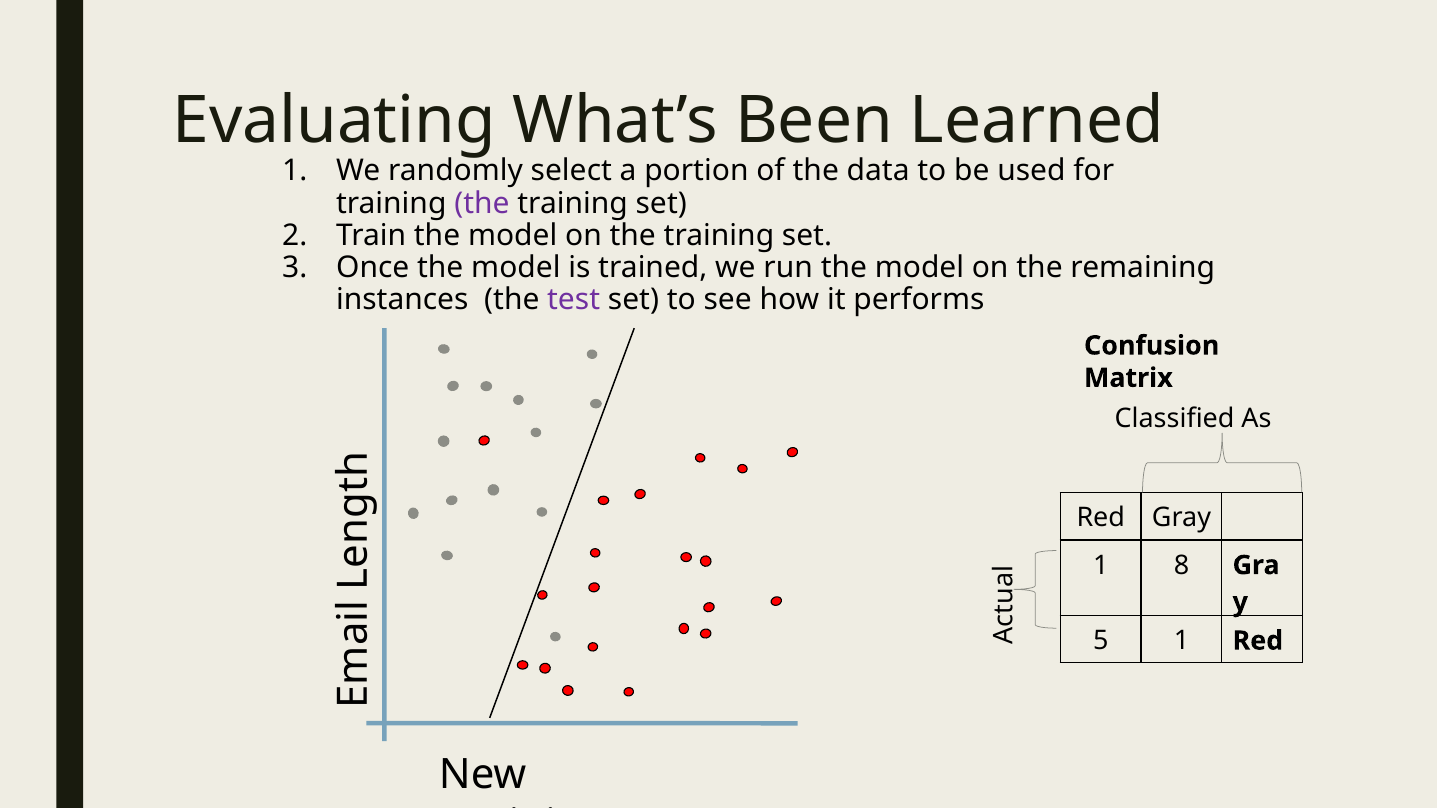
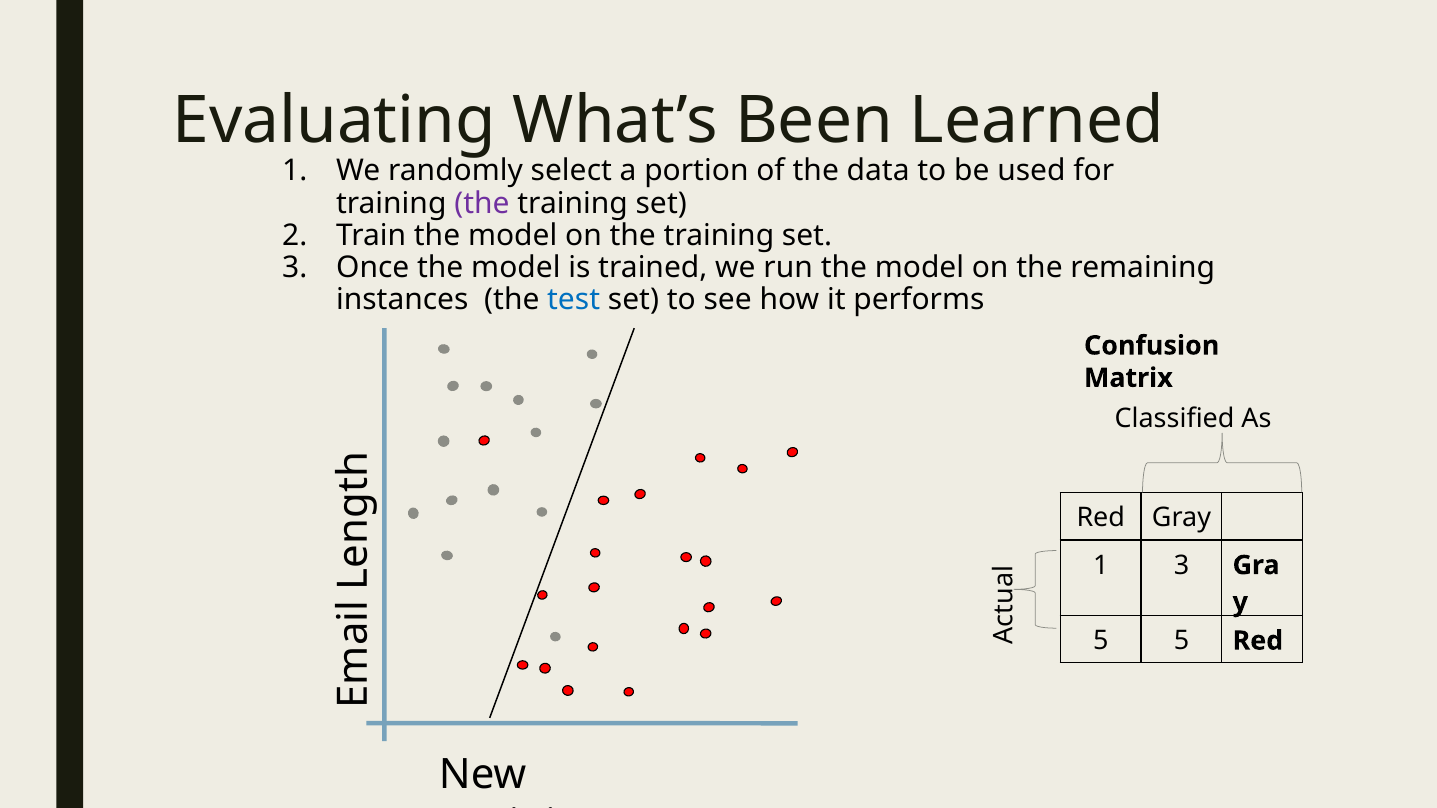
test colour: purple -> blue (574, 300)
1 8: 8 -> 3 (1182, 565)
5 1: 1 -> 5 (1182, 641)
